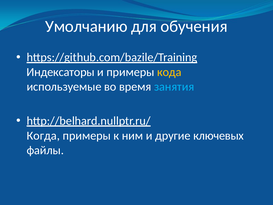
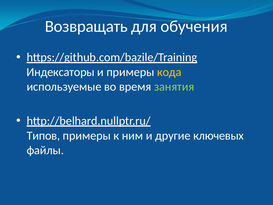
Умолчанию: Умолчанию -> Возвращать (86, 26)
занятия colour: light blue -> light green (174, 87)
Когда: Когда -> Типов (43, 135)
